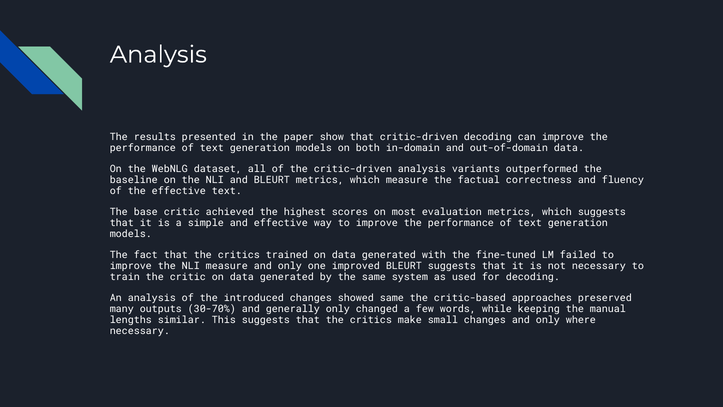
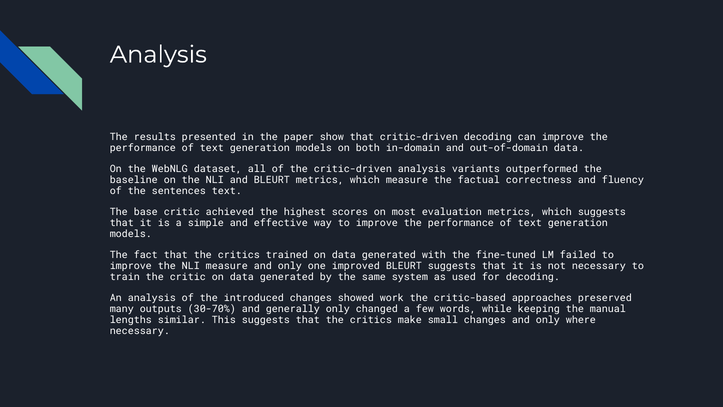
the effective: effective -> sentences (179, 191)
showed same: same -> work (392, 298)
